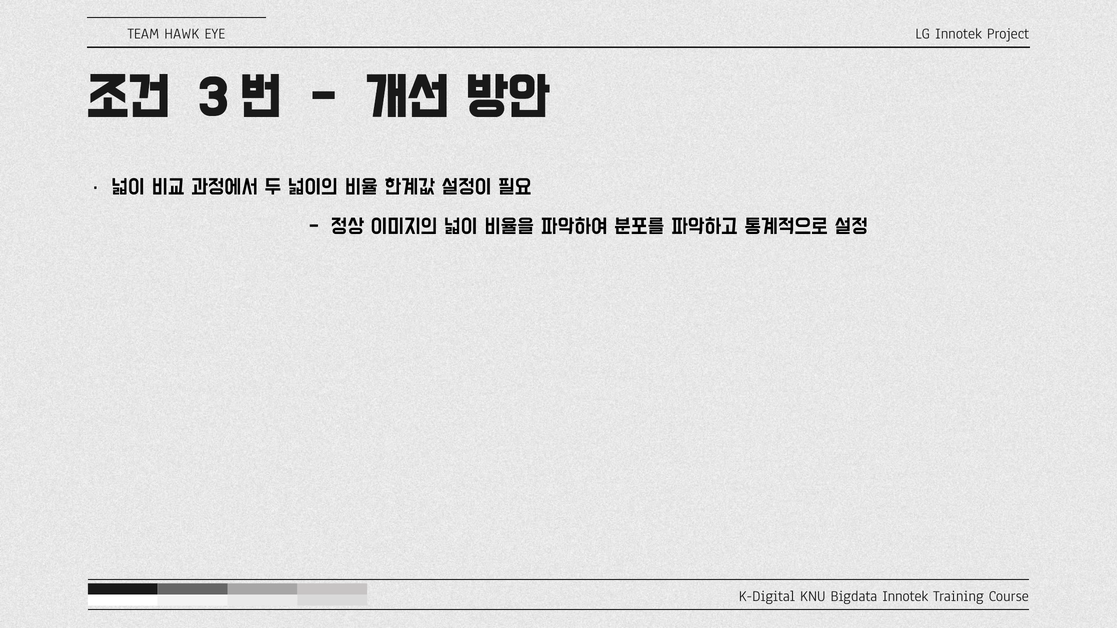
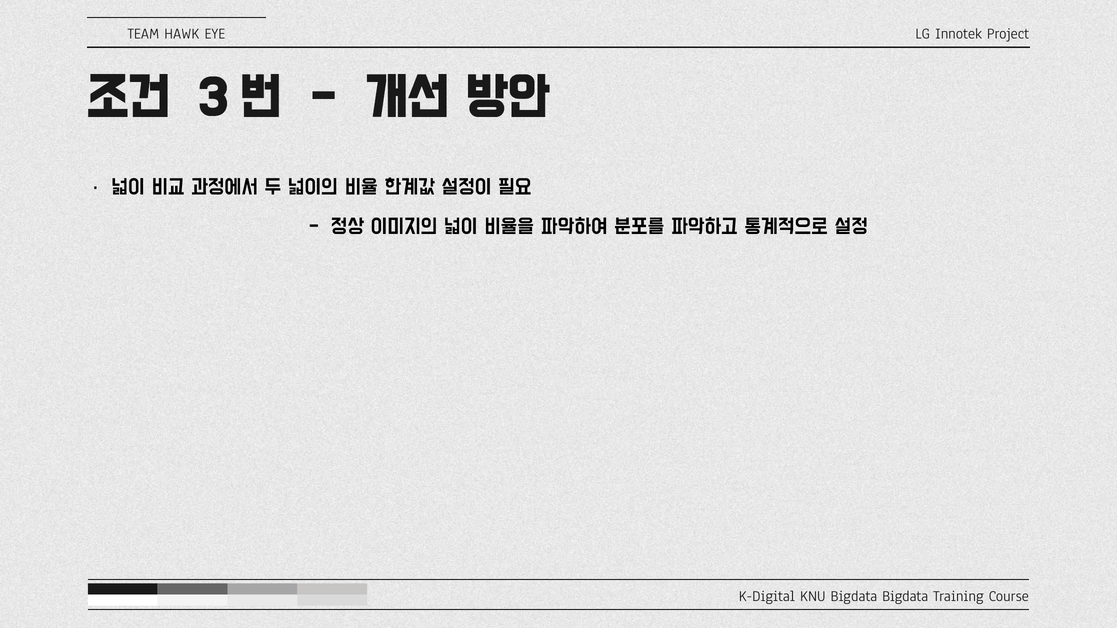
Bigdata Innotek: Innotek -> Bigdata (905, 596)
